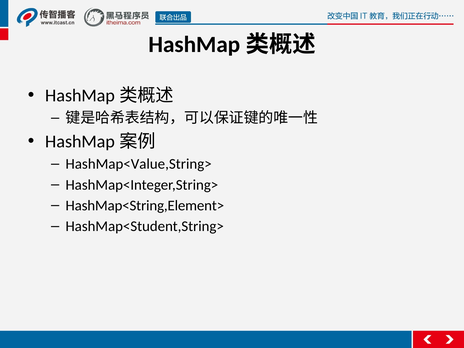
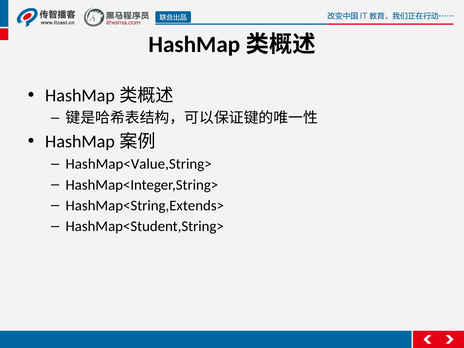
HashMap<String,Element>: HashMap<String,Element> -> HashMap<String,Extends> (145, 206)
